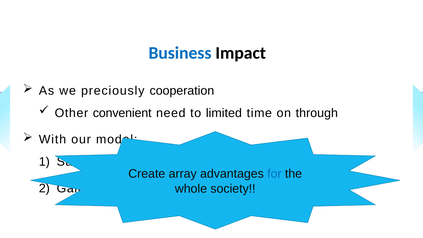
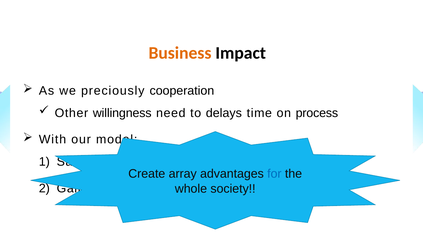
Business colour: blue -> orange (180, 53)
convenient: convenient -> willingness (122, 113)
limited: limited -> delays (224, 113)
through: through -> process (317, 113)
